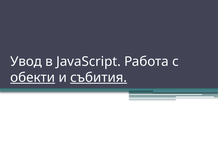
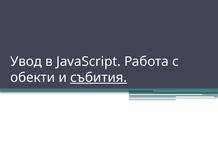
обекти underline: present -> none (33, 78)
